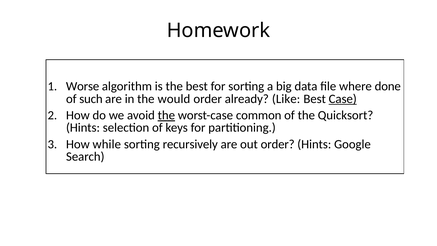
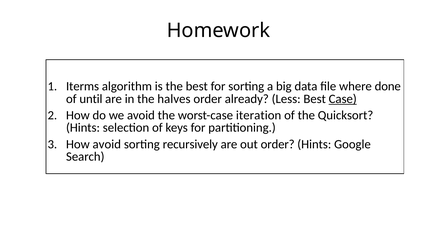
Worse: Worse -> Iterms (83, 86)
such: such -> until (91, 99)
would: would -> halves (174, 99)
Like: Like -> Less (286, 99)
the underline: present -> none (166, 115)
common: common -> iteration (259, 115)
How while: while -> avoid (107, 144)
